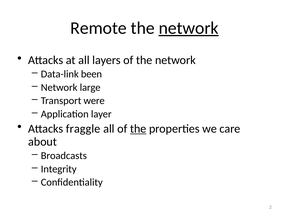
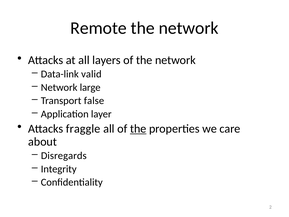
network underline: present -> none (189, 28)
been: been -> valid (91, 74)
were: were -> false (94, 101)
Broadcasts: Broadcasts -> Disregards (64, 156)
